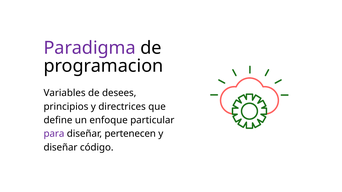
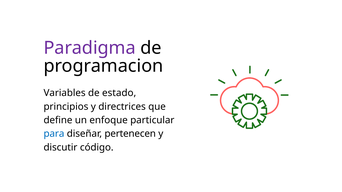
desees: desees -> estado (119, 93)
para colour: purple -> blue (54, 134)
diseñar: diseñar -> discutir (61, 148)
